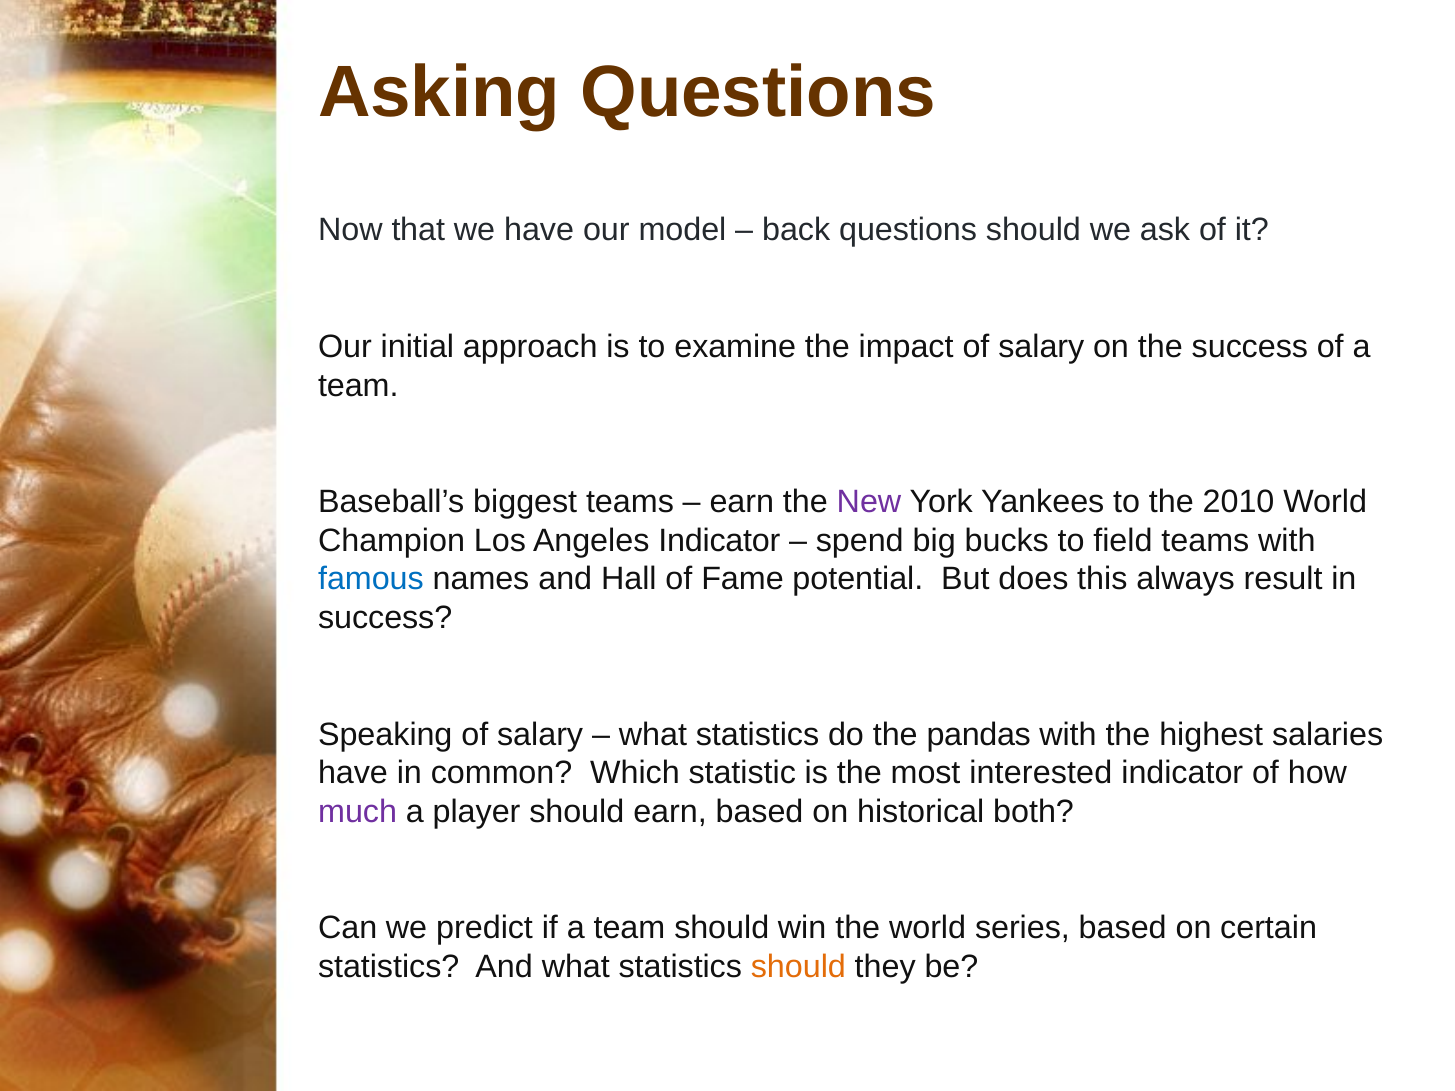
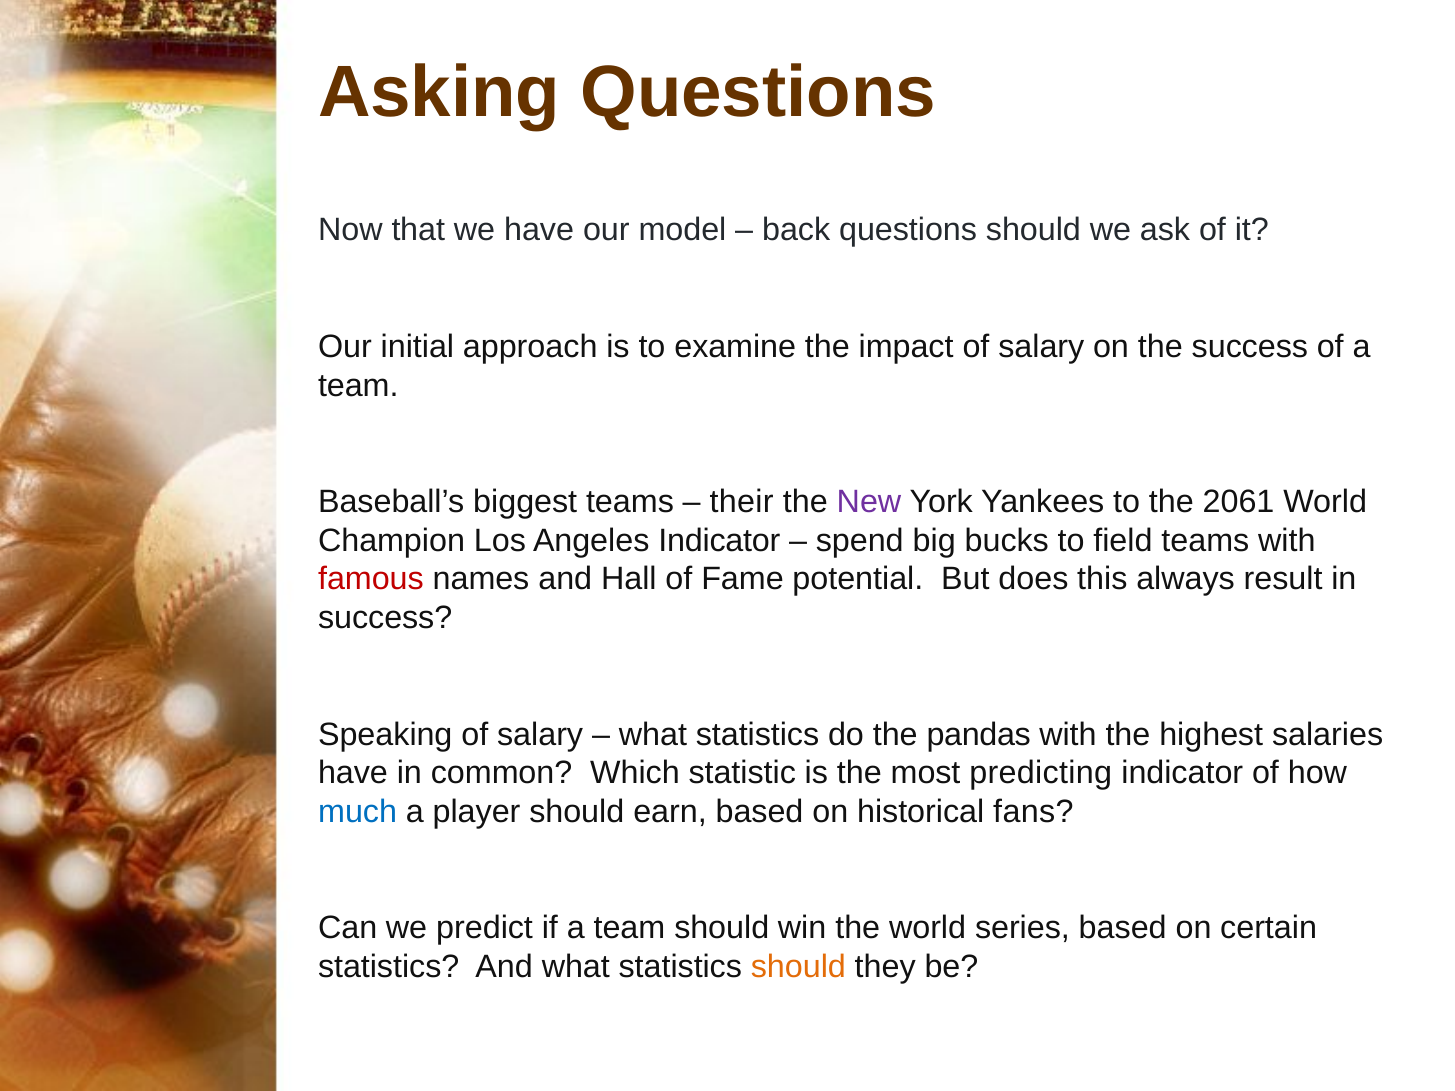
earn: earn -> their (742, 502)
2010: 2010 -> 2061 (1239, 502)
famous colour: blue -> red (371, 579)
interested: interested -> predicting (1041, 773)
much colour: purple -> blue (358, 812)
both: both -> fans (1033, 812)
